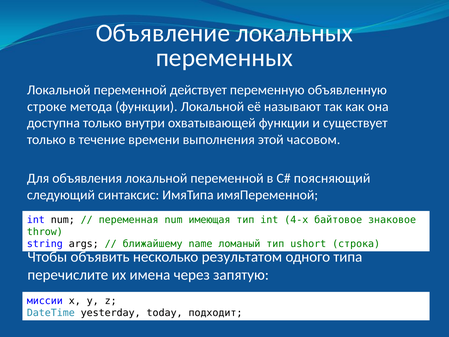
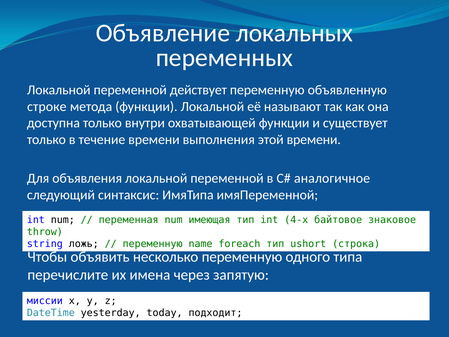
этой часовом: часовом -> времени (314, 139)
поясняющий: поясняющий -> аналогичное (332, 178)
args: args -> ложь (84, 244)
ближайшему: ближайшему -> переменную (153, 244)
ломаный: ломаный -> foreach (239, 244)
несколько результатом: результатом -> переменную (242, 257)
